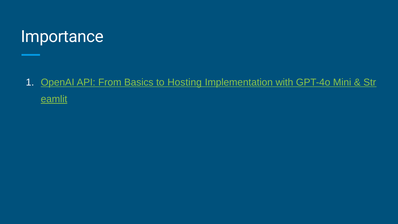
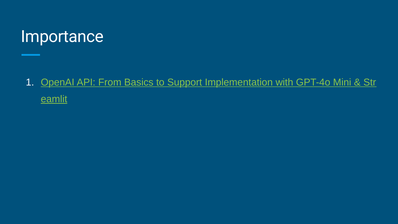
Hosting: Hosting -> Support (185, 82)
